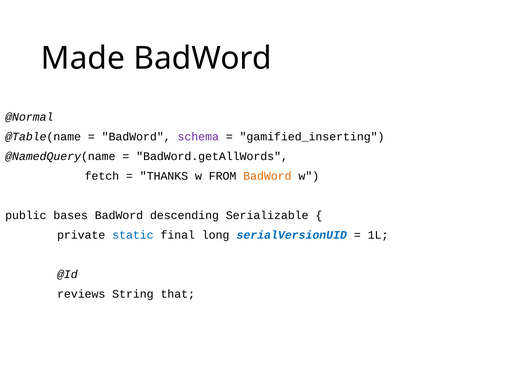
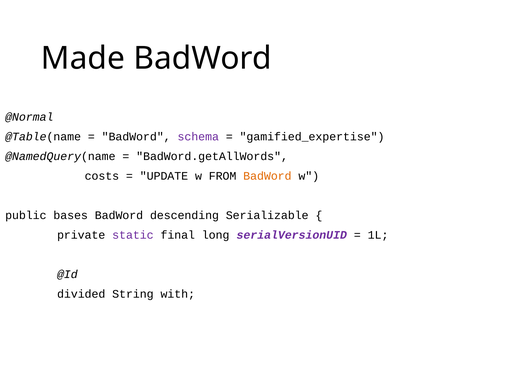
gamified_inserting: gamified_inserting -> gamified_expertise (312, 136)
fetch: fetch -> costs (102, 176)
THANKS: THANKS -> UPDATE (164, 176)
static colour: blue -> purple (133, 235)
serialVersionUID colour: blue -> purple (292, 235)
reviews: reviews -> divided (81, 293)
that: that -> with (178, 293)
